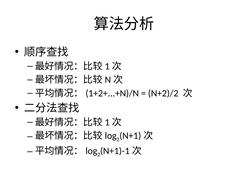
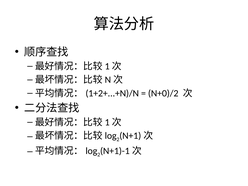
N+2)/2: N+2)/2 -> N+0)/2 (163, 93)
